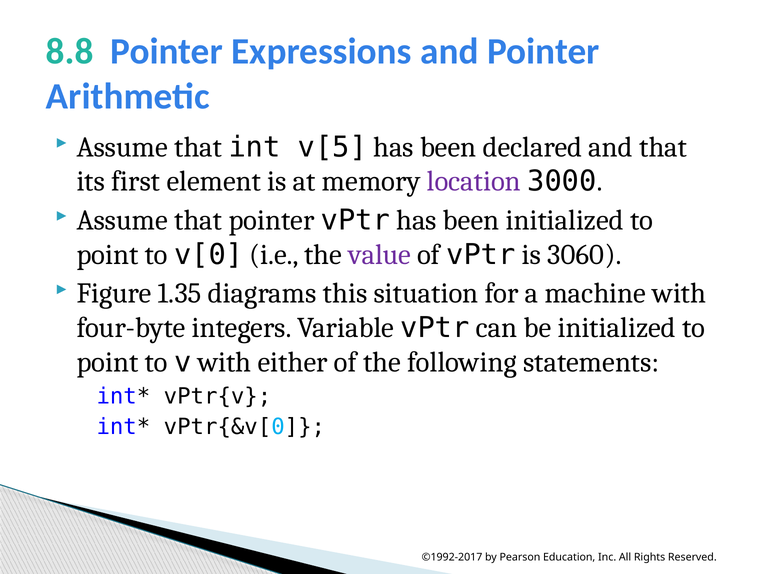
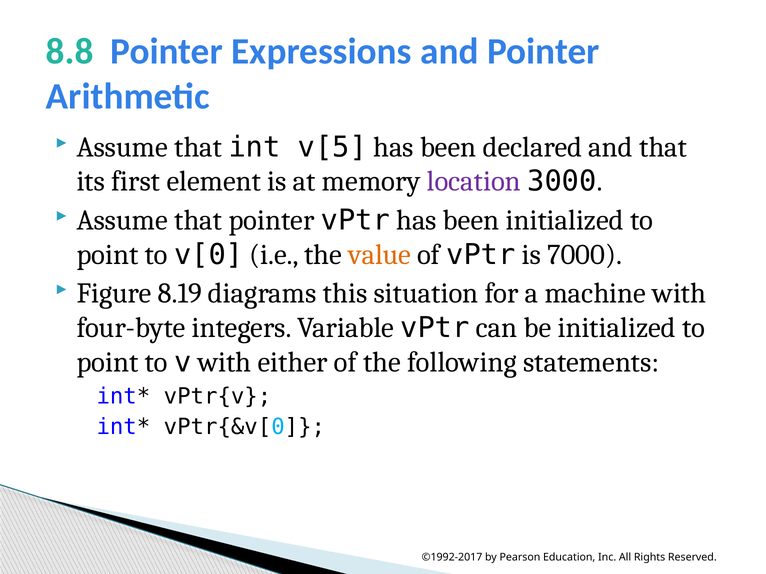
value colour: purple -> orange (380, 255)
3060: 3060 -> 7000 (585, 255)
1.35: 1.35 -> 8.19 (180, 294)
